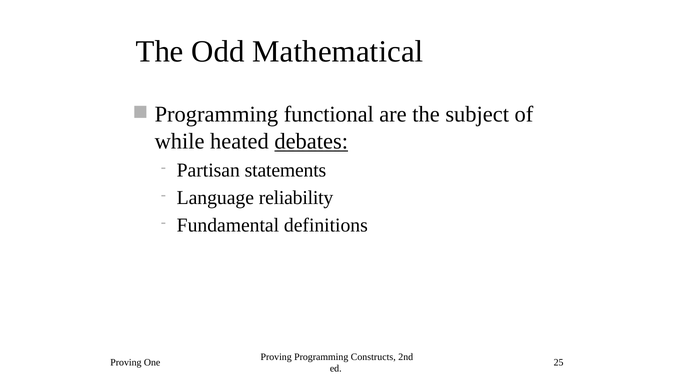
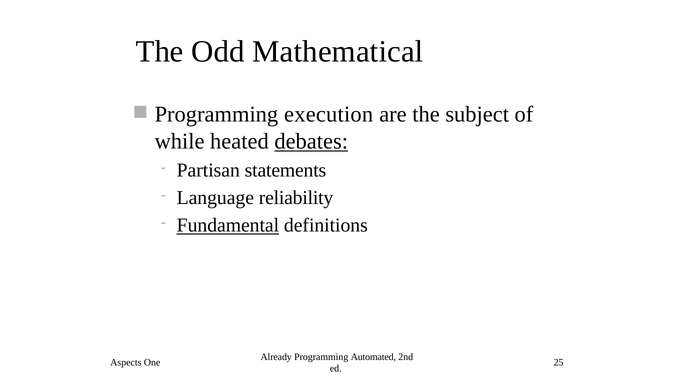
functional: functional -> execution (329, 114)
Fundamental underline: none -> present (228, 226)
Proving: Proving -> Already (276, 357)
Constructs: Constructs -> Automated (373, 357)
Proving: Proving -> Aspects (126, 363)
